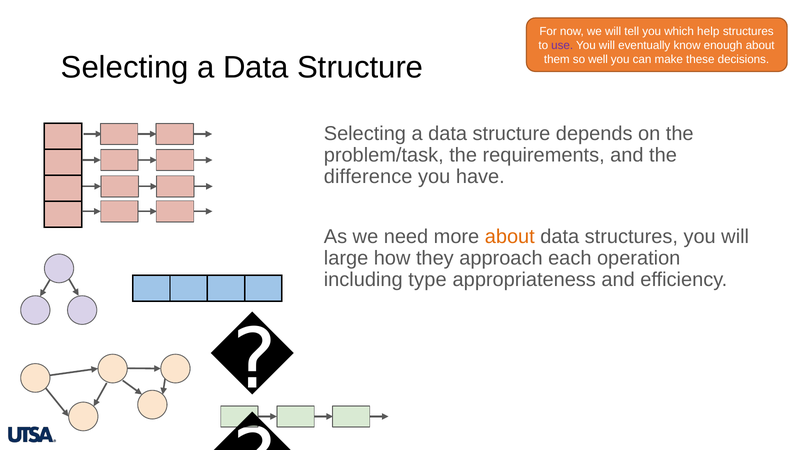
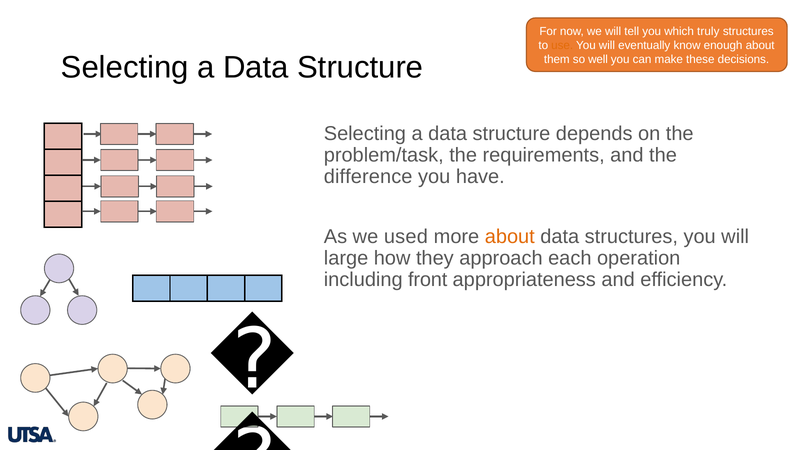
help: help -> truly (708, 32)
use colour: purple -> orange (562, 46)
need: need -> used (406, 237)
type: type -> front (428, 280)
